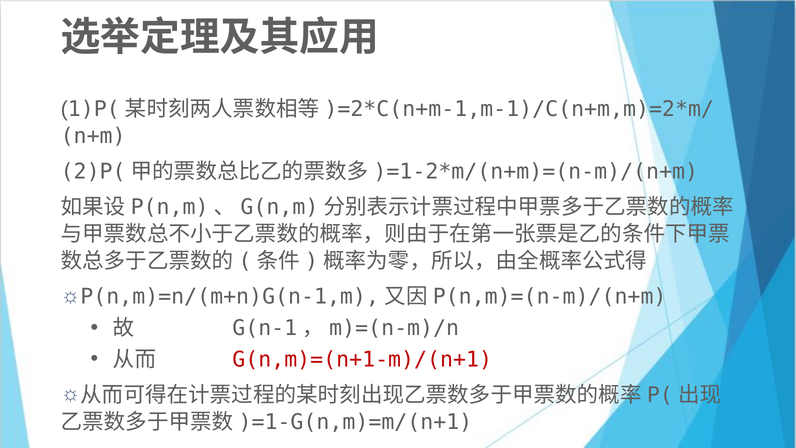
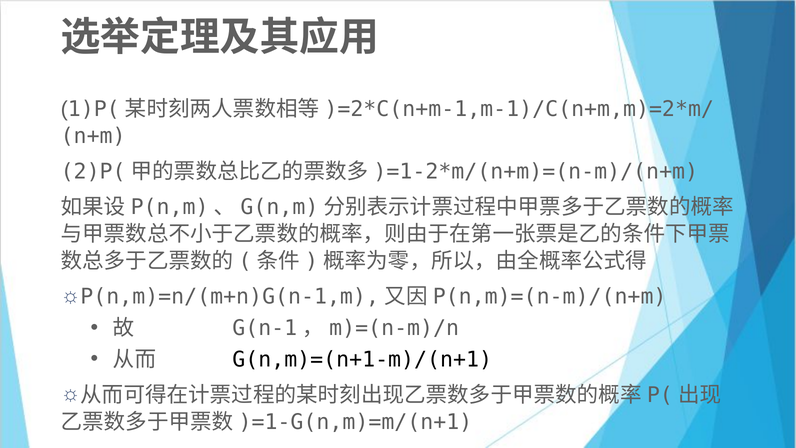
G(n,m)=(n+1-m)/(n+1 colour: red -> black (362, 359)
